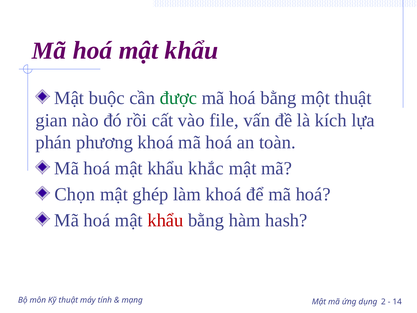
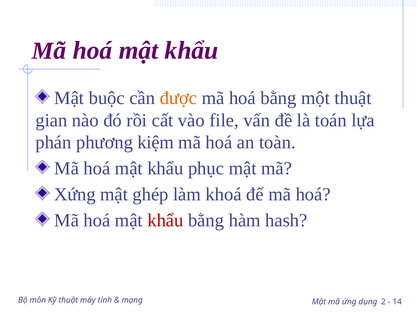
được colour: green -> orange (178, 98)
kích: kích -> toán (331, 120)
phương khoá: khoá -> kiệm (156, 142)
khắc: khắc -> phục (206, 168)
Chọn: Chọn -> Xứng (75, 194)
